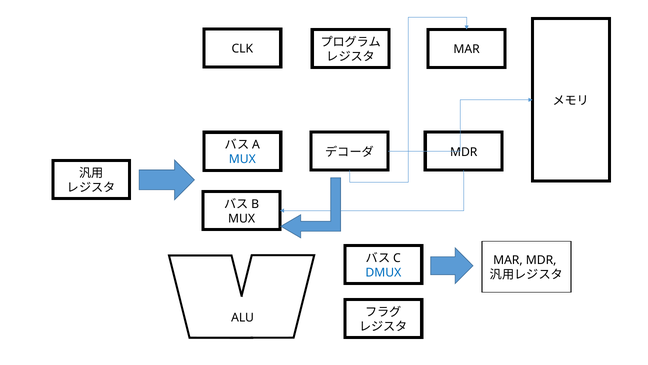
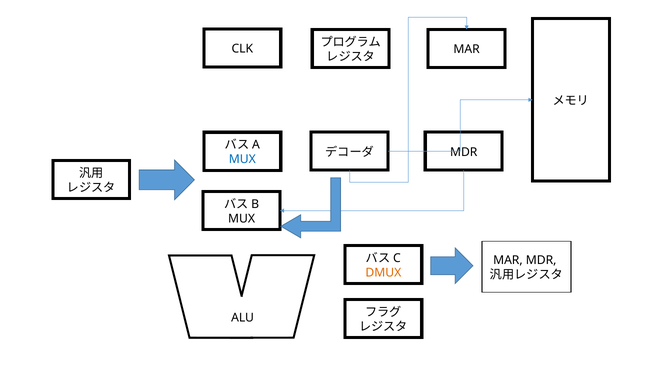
DMUX colour: blue -> orange (383, 272)
